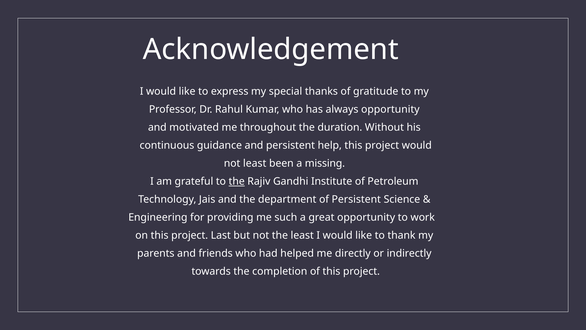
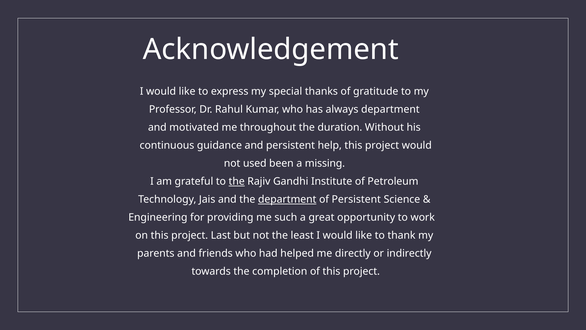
always opportunity: opportunity -> department (390, 109)
not least: least -> used (255, 163)
department underline: none -> present (287, 199)
